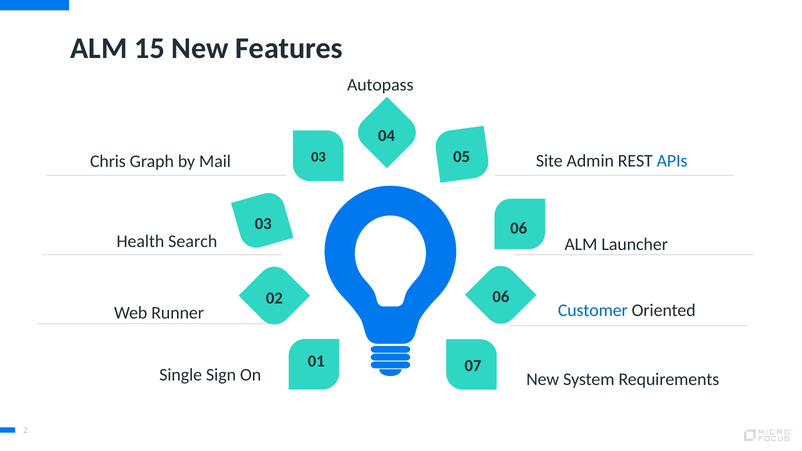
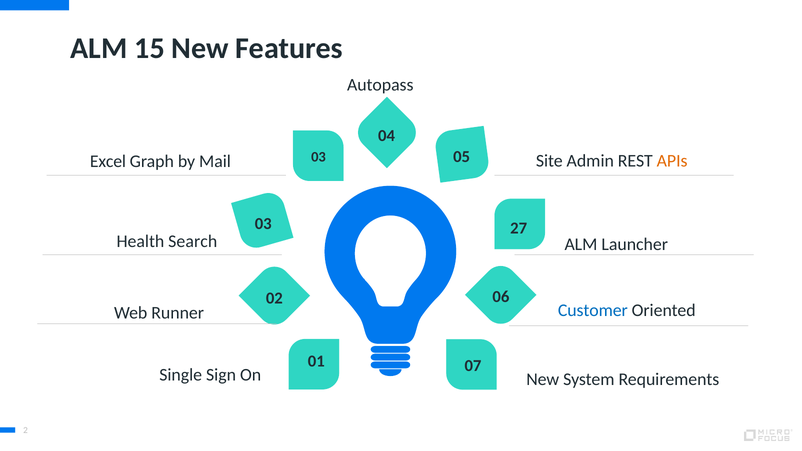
APIs colour: blue -> orange (672, 161)
Chris: Chris -> Excel (108, 162)
03 06: 06 -> 27 (519, 228)
